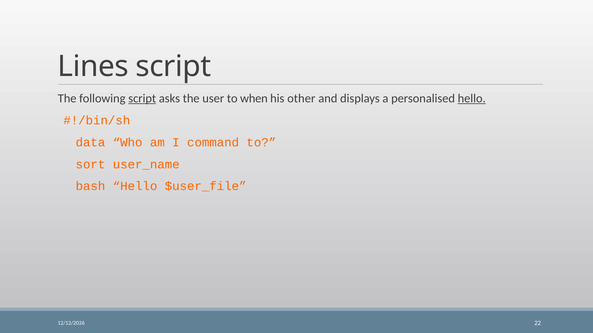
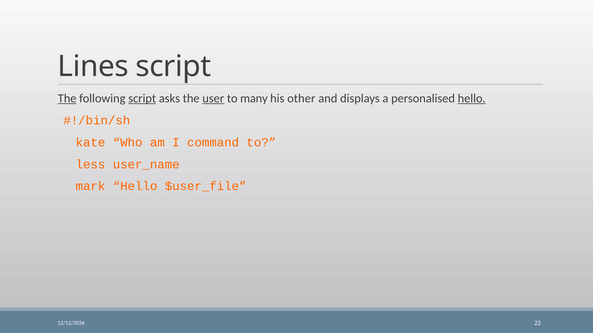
The underline: none -> present (67, 99)
user underline: none -> present (213, 99)
when: when -> many (254, 99)
data: data -> kate (90, 143)
sort: sort -> less (90, 165)
bash: bash -> mark (90, 187)
